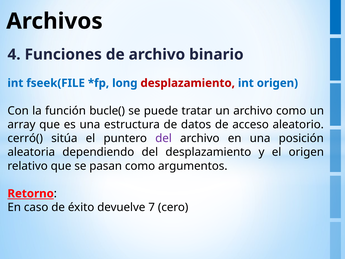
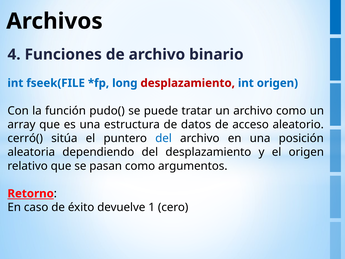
bucle(: bucle( -> pudo( (107, 111)
del colour: purple -> blue (164, 138)
7: 7 -> 1 (152, 207)
